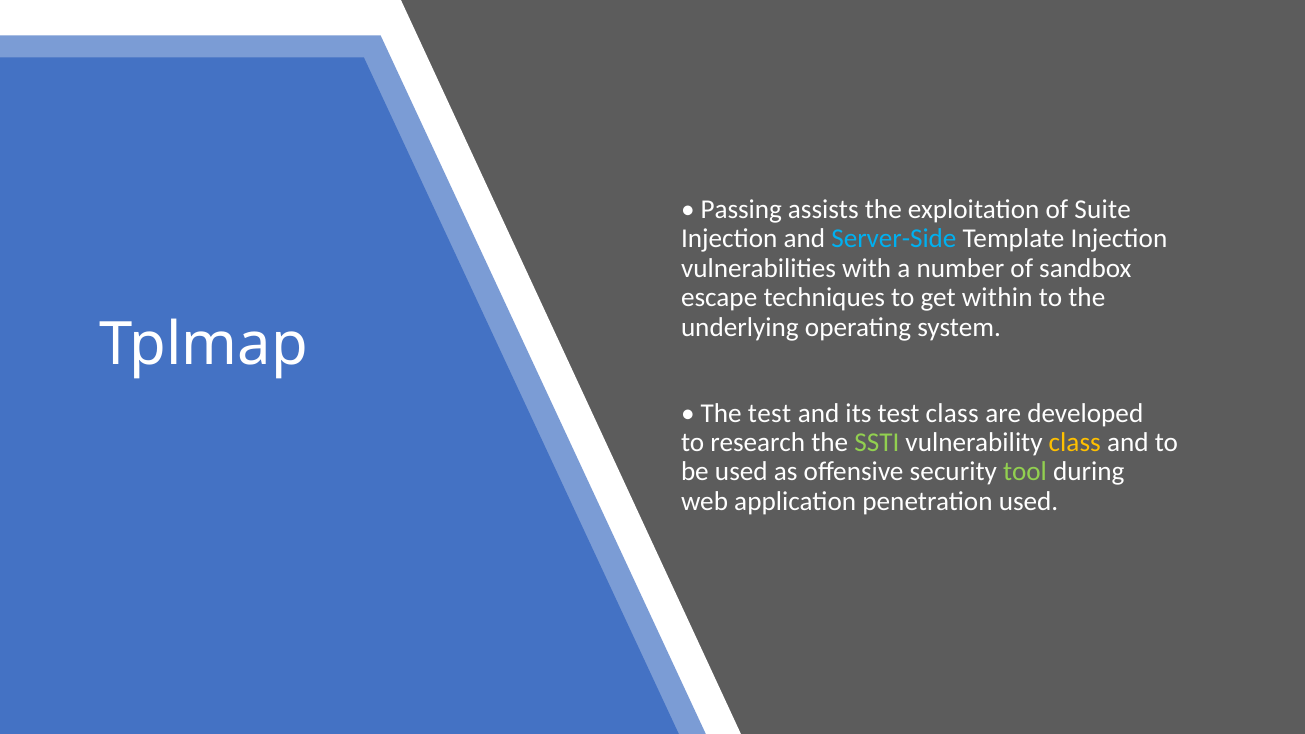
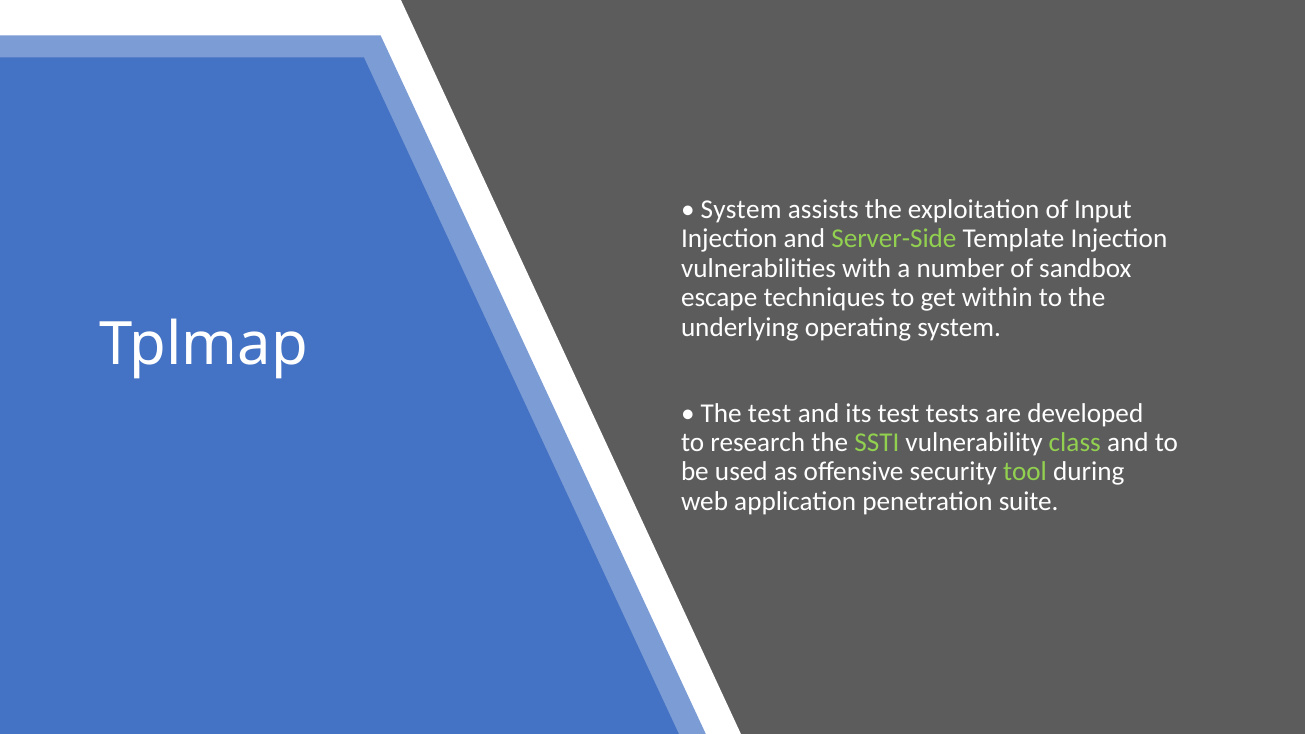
Passing: Passing -> System (741, 210)
Suite: Suite -> Input (1103, 210)
Server-Side colour: light blue -> light green (894, 239)
test class: class -> tests (952, 413)
class colour: yellow -> light green (1075, 443)
penetration used: used -> suite (1029, 501)
